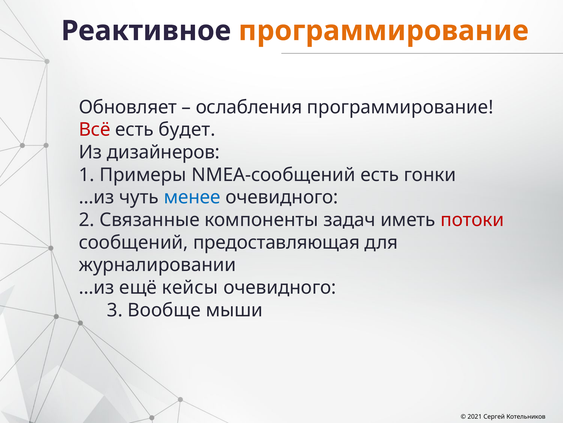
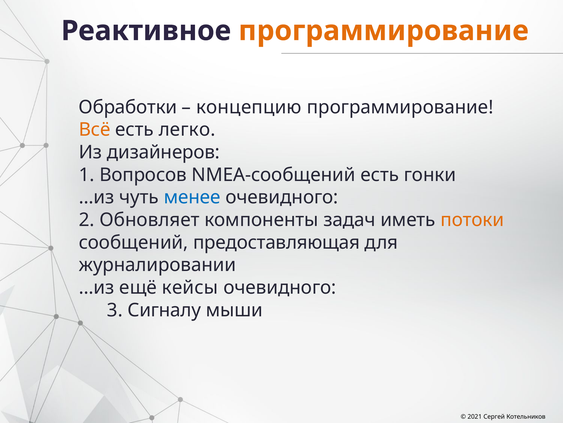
Обновляет: Обновляет -> Обработки (128, 107)
ослабления: ослабления -> концепцию (249, 107)
Всё colour: red -> orange (95, 130)
будет: будет -> легко (187, 130)
Примеры: Примеры -> Вопросов (143, 175)
Связанные: Связанные -> Обновляет (150, 220)
потоки colour: red -> orange (472, 220)
Вообще: Вообще -> Сигналу (164, 310)
